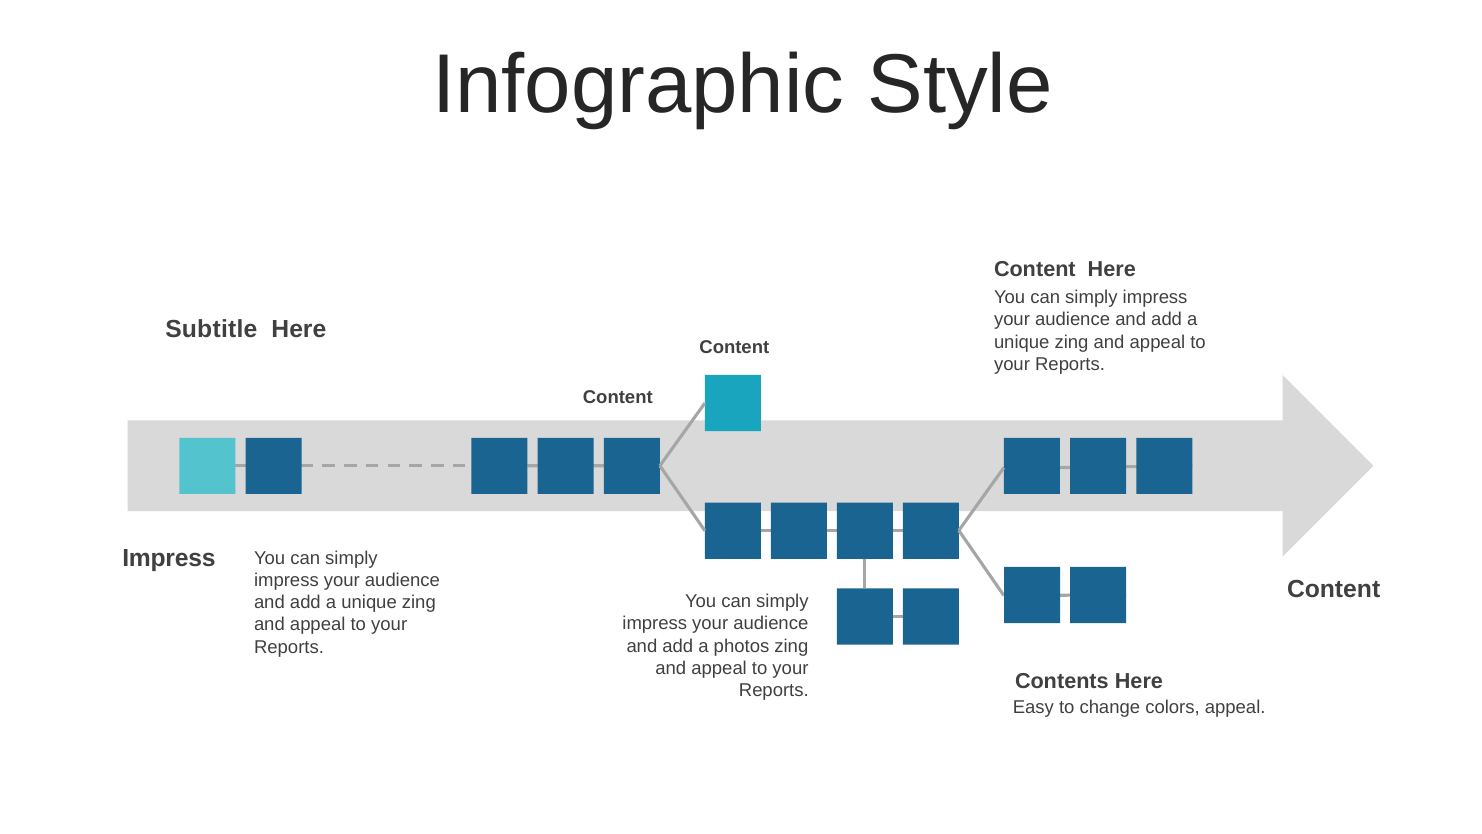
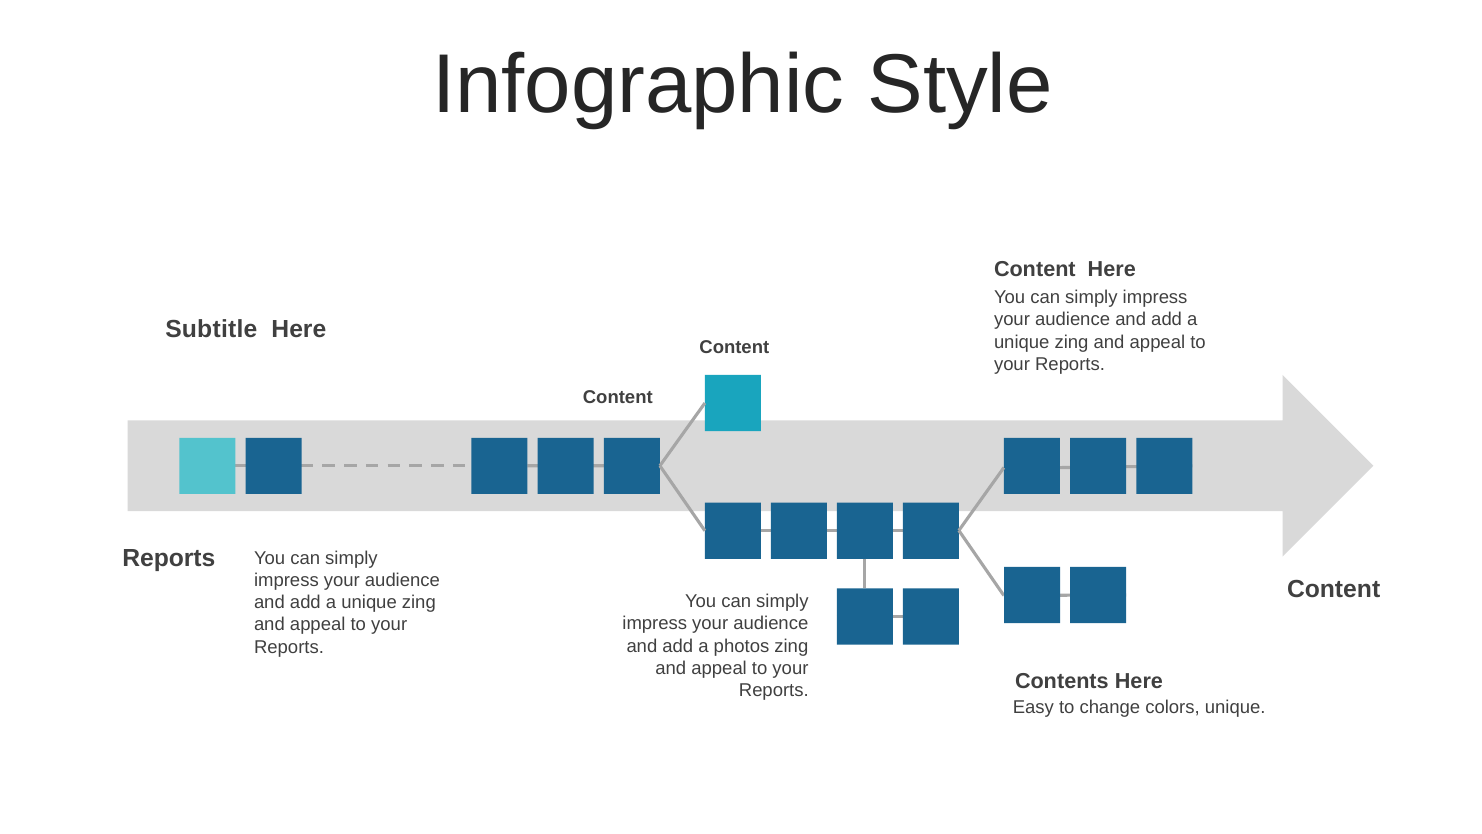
Impress: Impress -> Reports (169, 558)
colors appeal: appeal -> unique (1235, 707)
